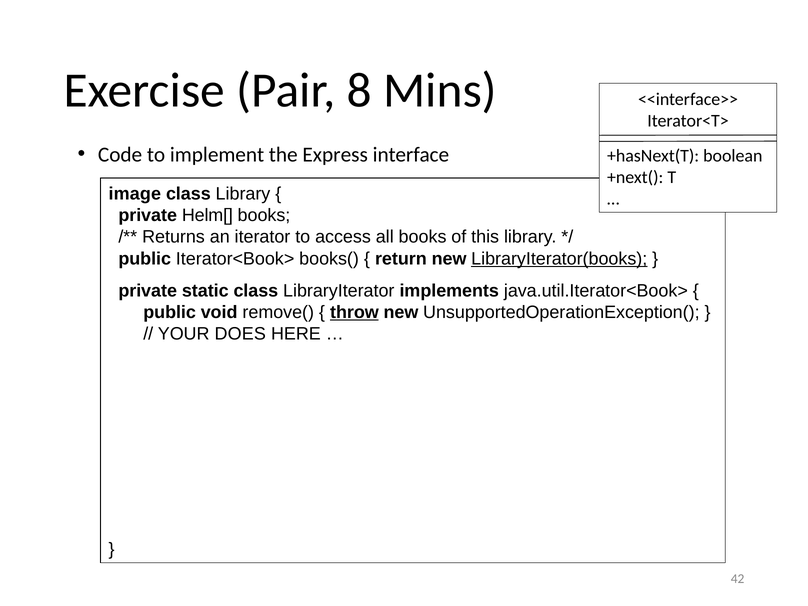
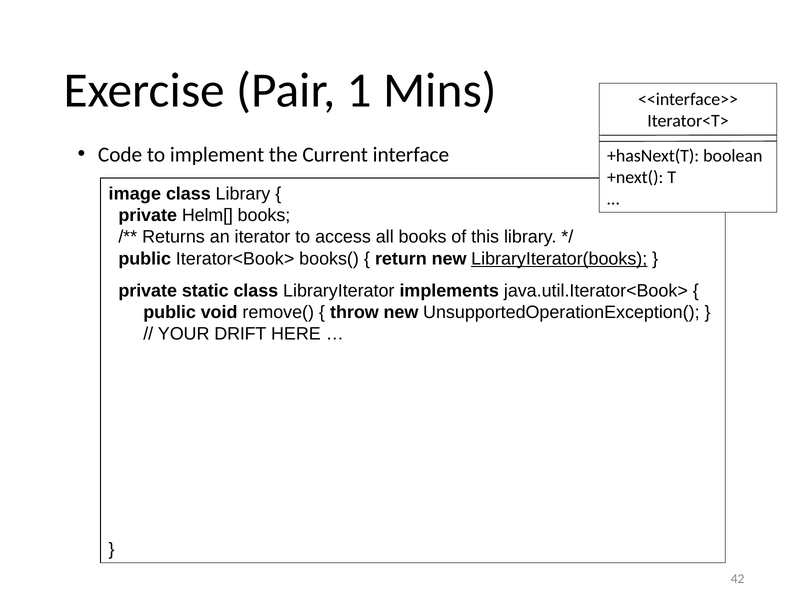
8: 8 -> 1 (359, 90)
Express: Express -> Current (335, 155)
throw underline: present -> none (354, 312)
DOES: DOES -> DRIFT (240, 334)
